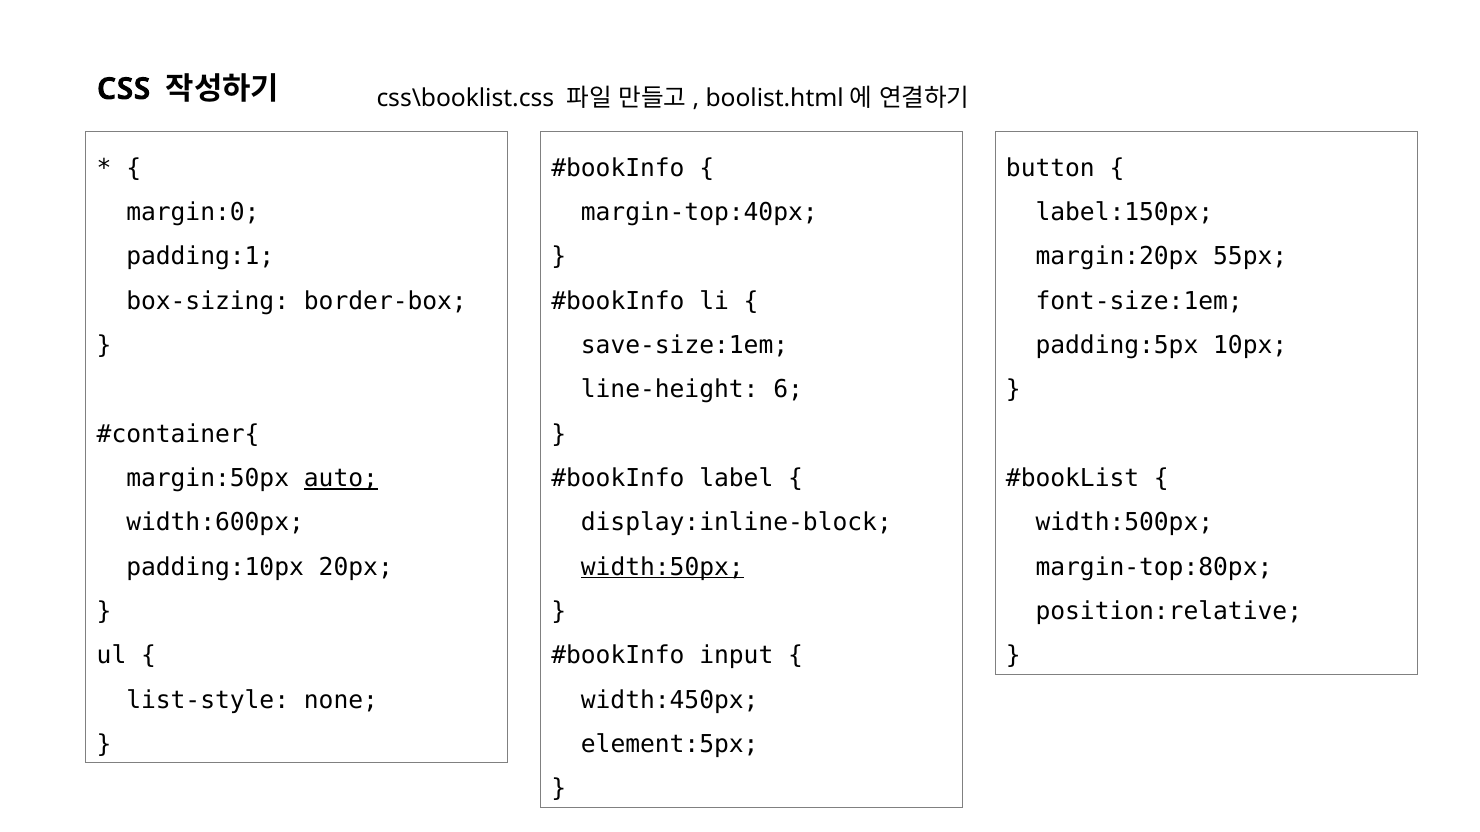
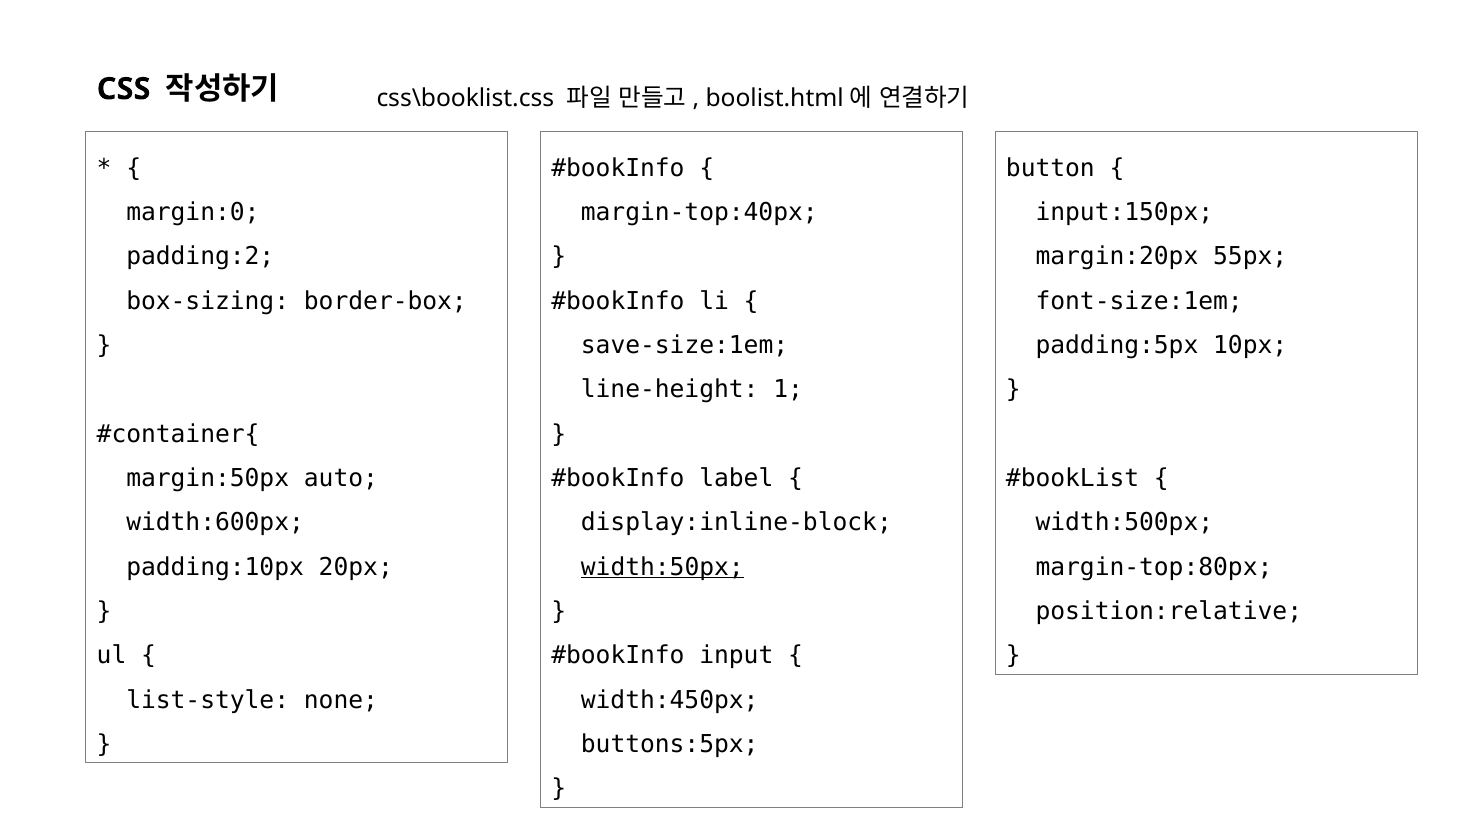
label:150px: label:150px -> input:150px (1124, 213)
padding:1: padding:1 -> padding:2 (200, 257)
6: 6 -> 1 (788, 390)
auto underline: present -> none (341, 479)
element:5px: element:5px -> buttons:5px (670, 745)
